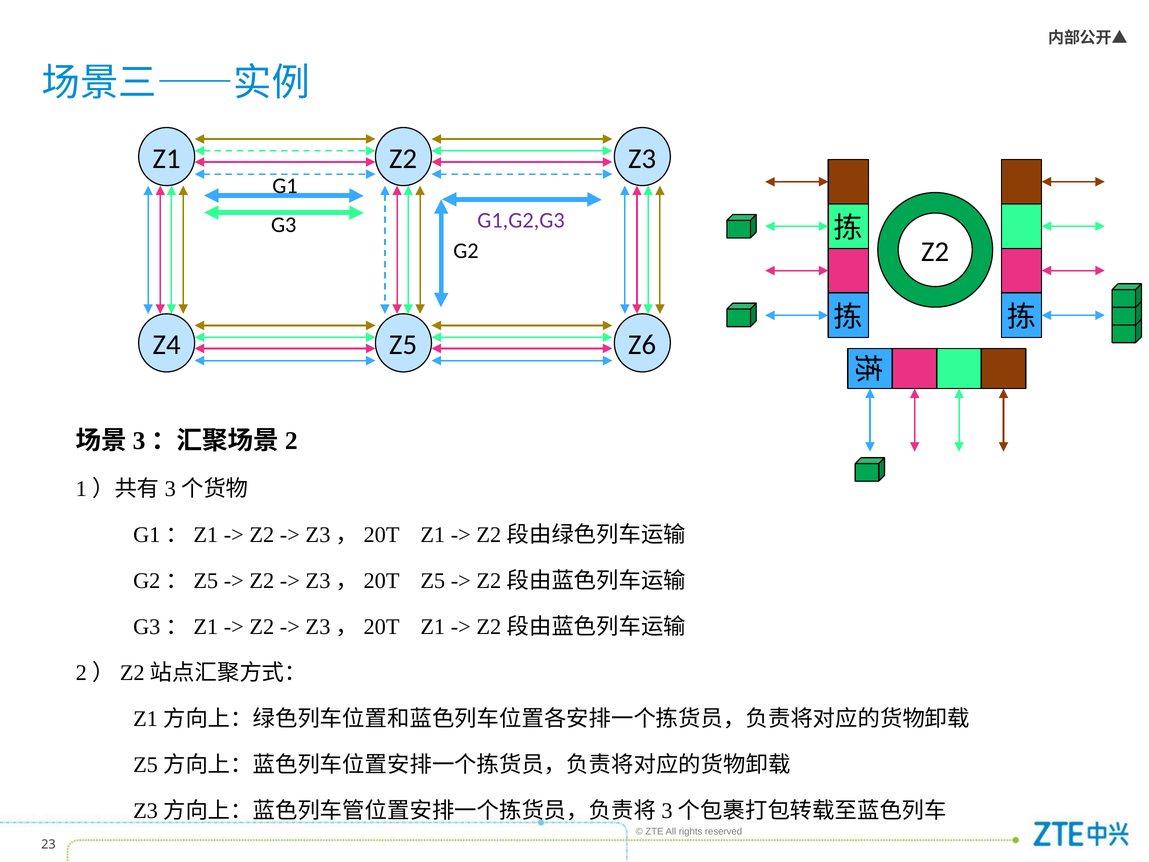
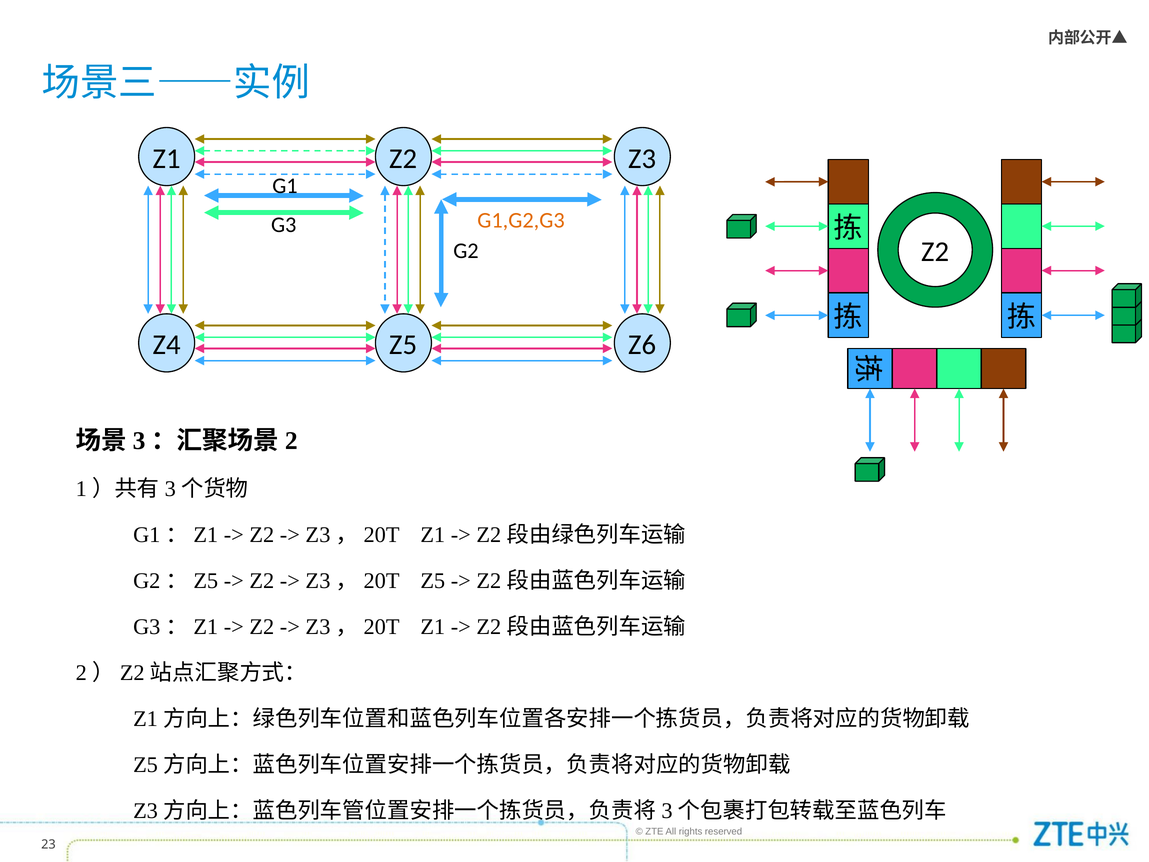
G1,G2,G3 colour: purple -> orange (521, 220)
